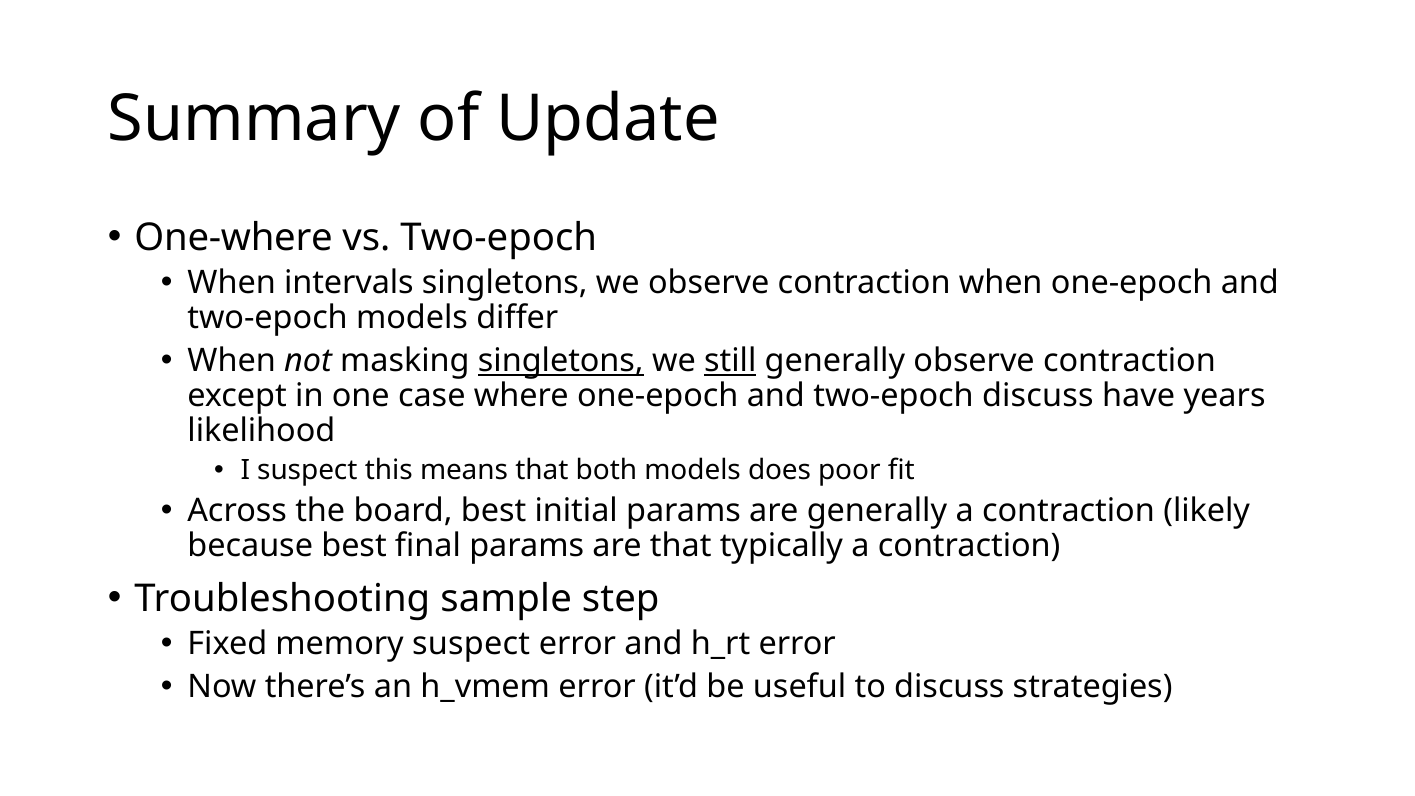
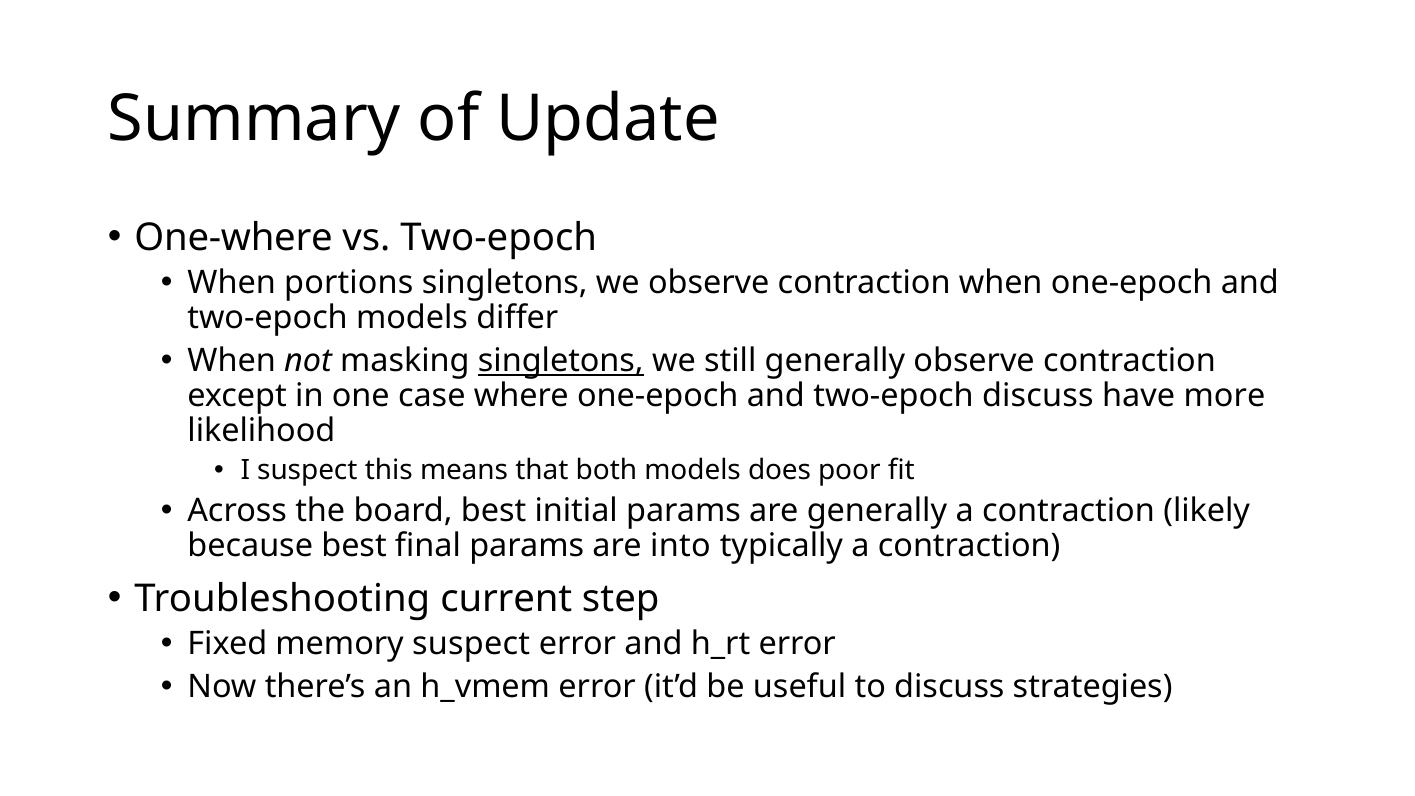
intervals: intervals -> portions (349, 283)
still underline: present -> none (730, 361)
years: years -> more (1225, 396)
are that: that -> into (680, 546)
sample: sample -> current (506, 598)
